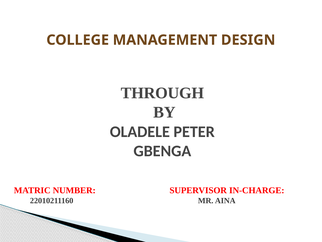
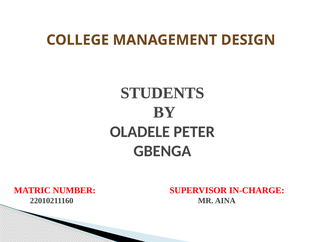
THROUGH: THROUGH -> STUDENTS (162, 93)
